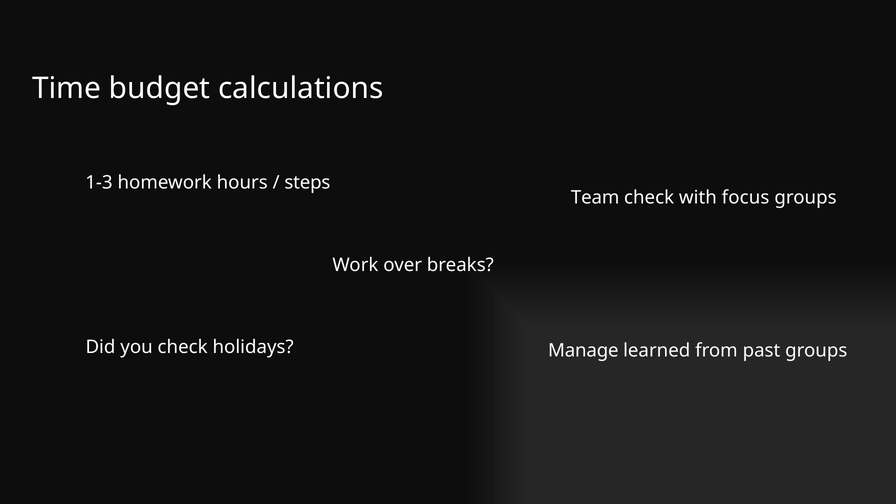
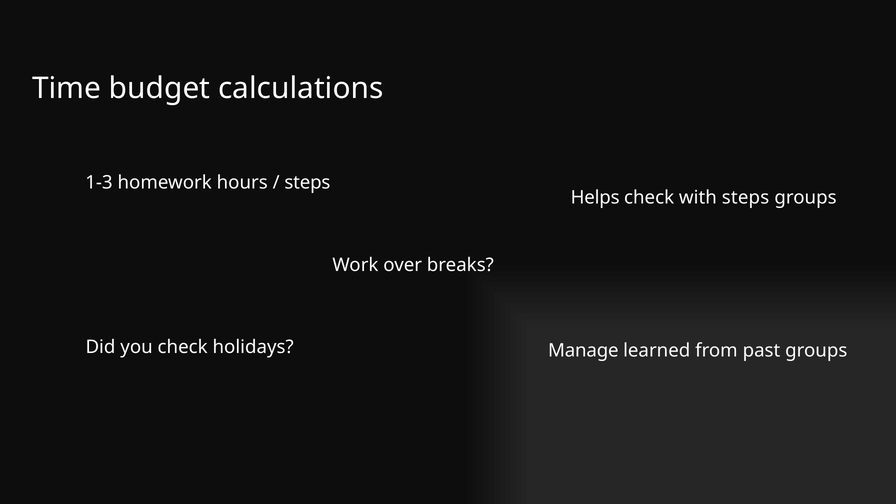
Team: Team -> Helps (595, 197)
with focus: focus -> steps (746, 197)
